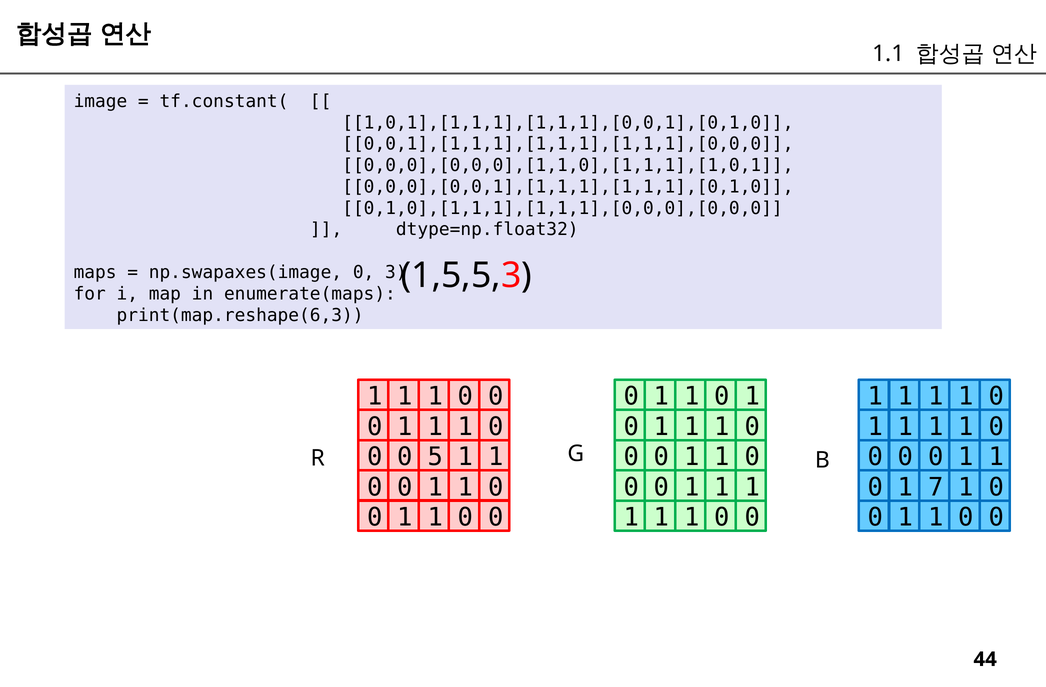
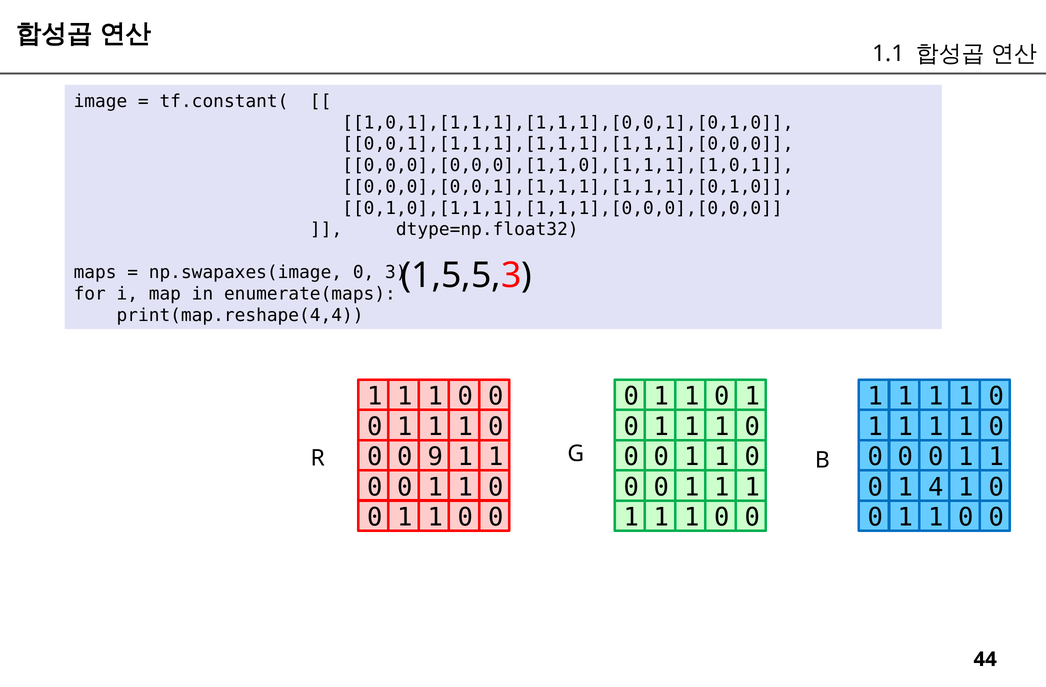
print(map.reshape(6,3: print(map.reshape(6,3 -> print(map.reshape(4,4 (240, 315)
5: 5 -> 9 (435, 457)
7: 7 -> 4 (936, 487)
